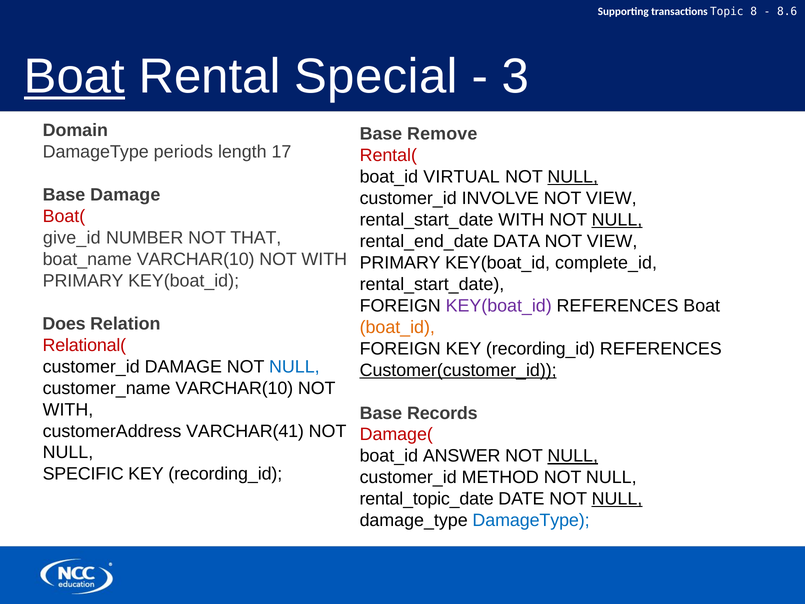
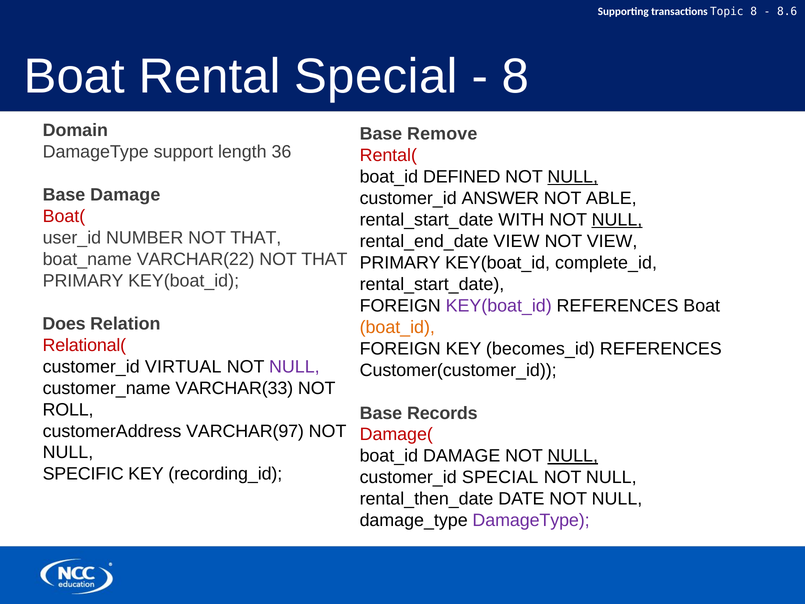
Boat underline: present -> none (74, 77)
3: 3 -> 8 (516, 77)
periods: periods -> support (183, 152)
17: 17 -> 36 (281, 152)
VIRTUAL: VIRTUAL -> DEFINED (462, 177)
INVOLVE: INVOLVE -> ANSWER (500, 198)
VIEW: VIEW -> ABLE (611, 198)
give_id: give_id -> user_id (72, 238)
rental_end_date DATA: DATA -> VIEW (516, 241)
boat_name VARCHAR(10: VARCHAR(10 -> VARCHAR(22 (196, 259)
WITH: WITH -> THAT (324, 259)
FOREIGN KEY recording_id: recording_id -> becomes_id (540, 349)
customer_id DAMAGE: DAMAGE -> VIRTUAL (183, 367)
NULL colour: blue -> purple (294, 367)
Customer(customer_id underline: present -> none (458, 370)
customer_name VARCHAR(10: VARCHAR(10 -> VARCHAR(33 (234, 388)
WITH: WITH -> ROLL (68, 409)
VARCHAR(41: VARCHAR(41 -> VARCHAR(97 (245, 431)
boat_id ANSWER: ANSWER -> DAMAGE (462, 456)
customer_id METHOD: METHOD -> SPECIAL (500, 477)
rental_topic_date: rental_topic_date -> rental_then_date (427, 499)
NULL underline: present -> none (617, 499)
DamageType colour: blue -> purple (531, 520)
